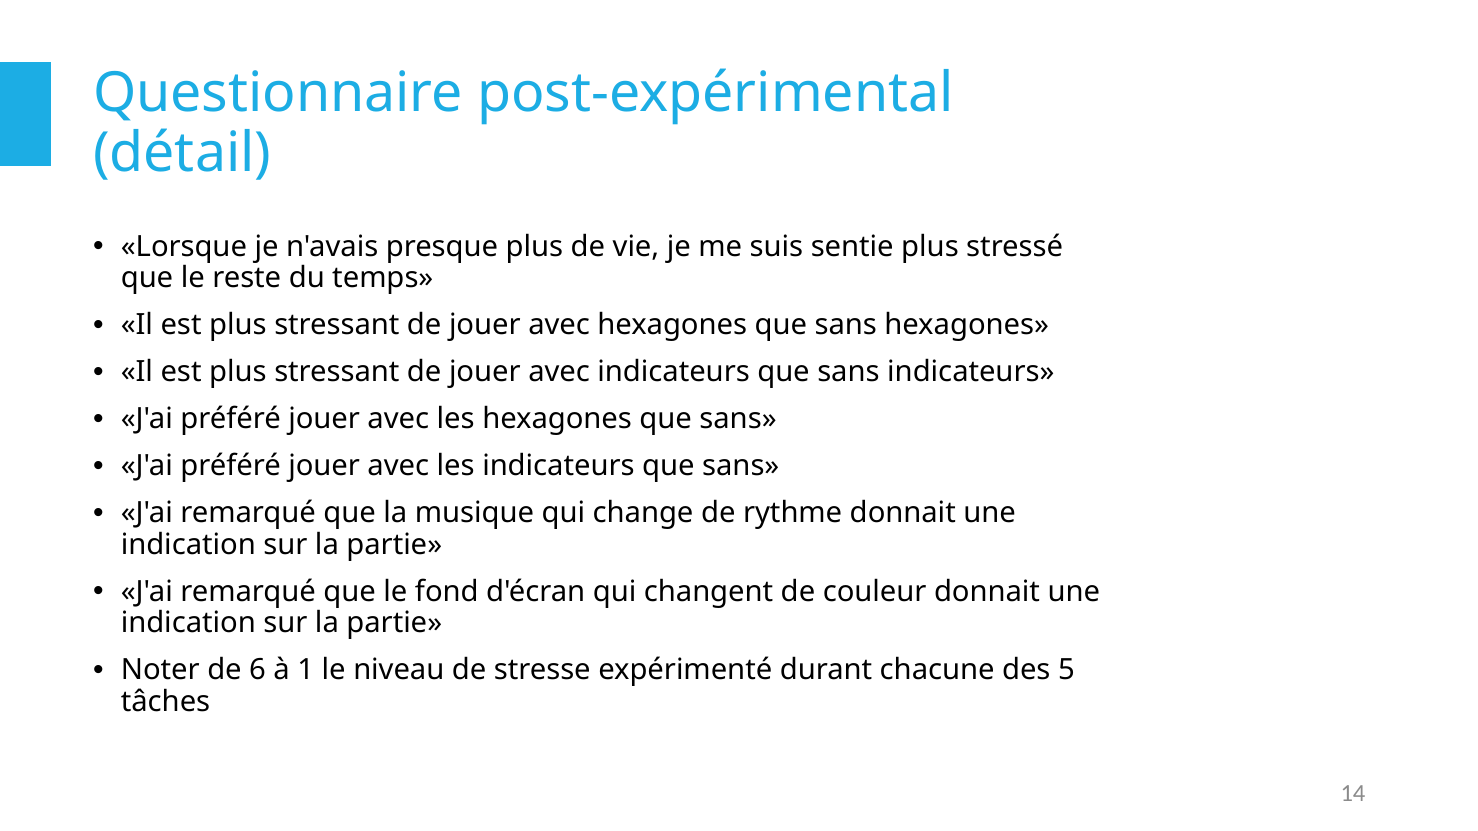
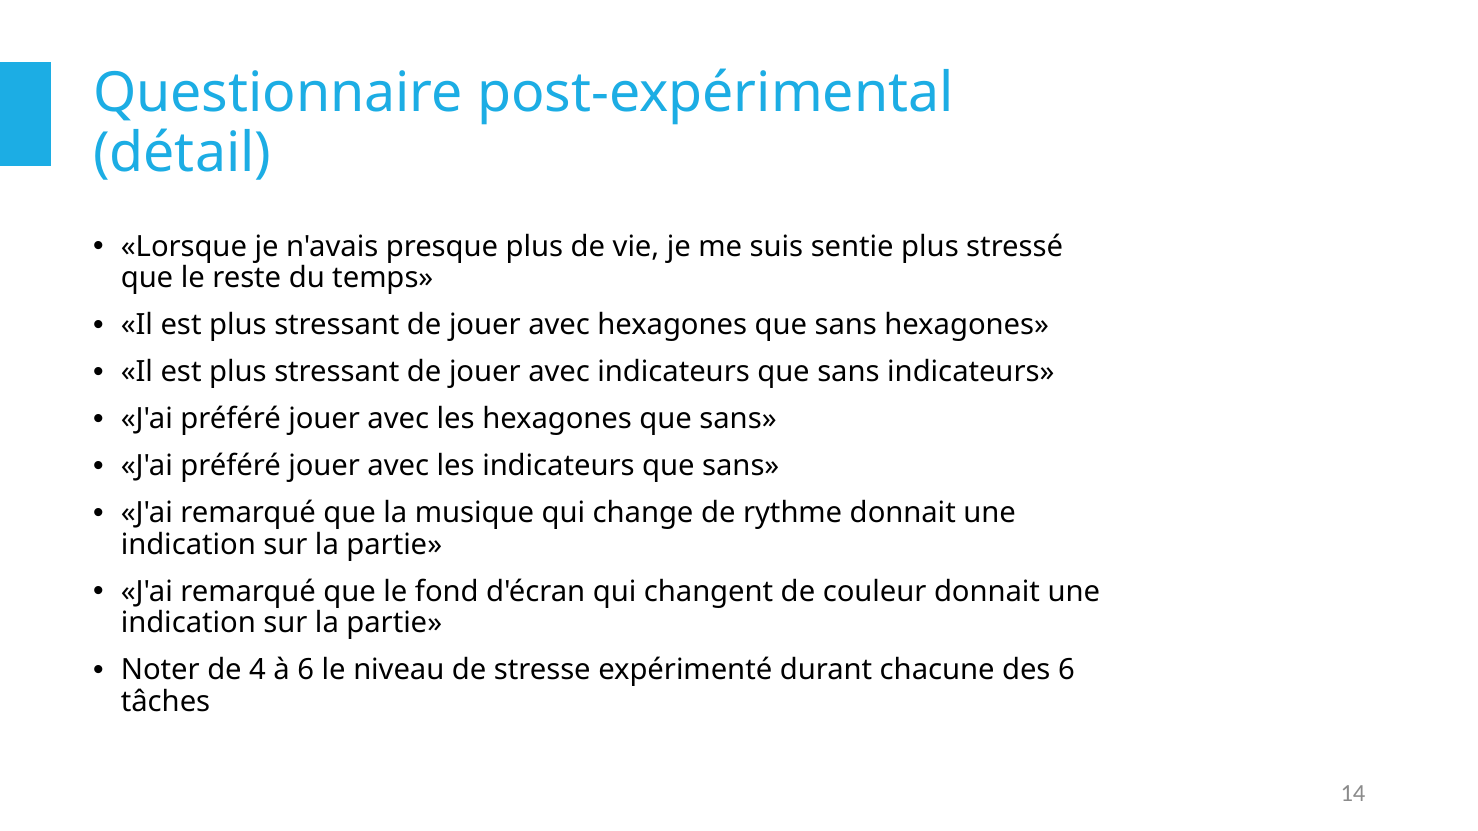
6: 6 -> 4 (258, 671)
à 1: 1 -> 6 (306, 671)
des 5: 5 -> 6 (1066, 671)
